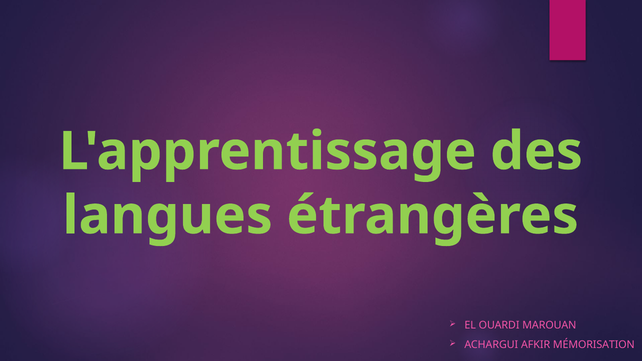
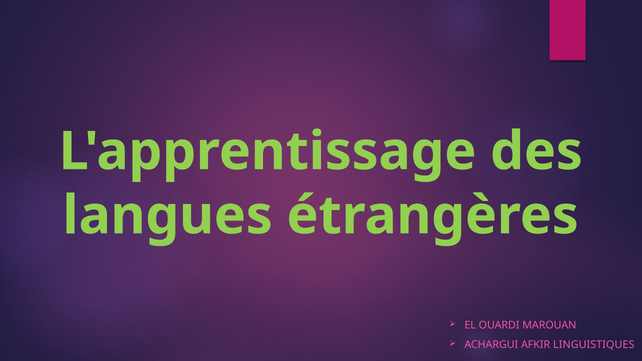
MÉMORISATION: MÉMORISATION -> LINGUISTIQUES (594, 345)
